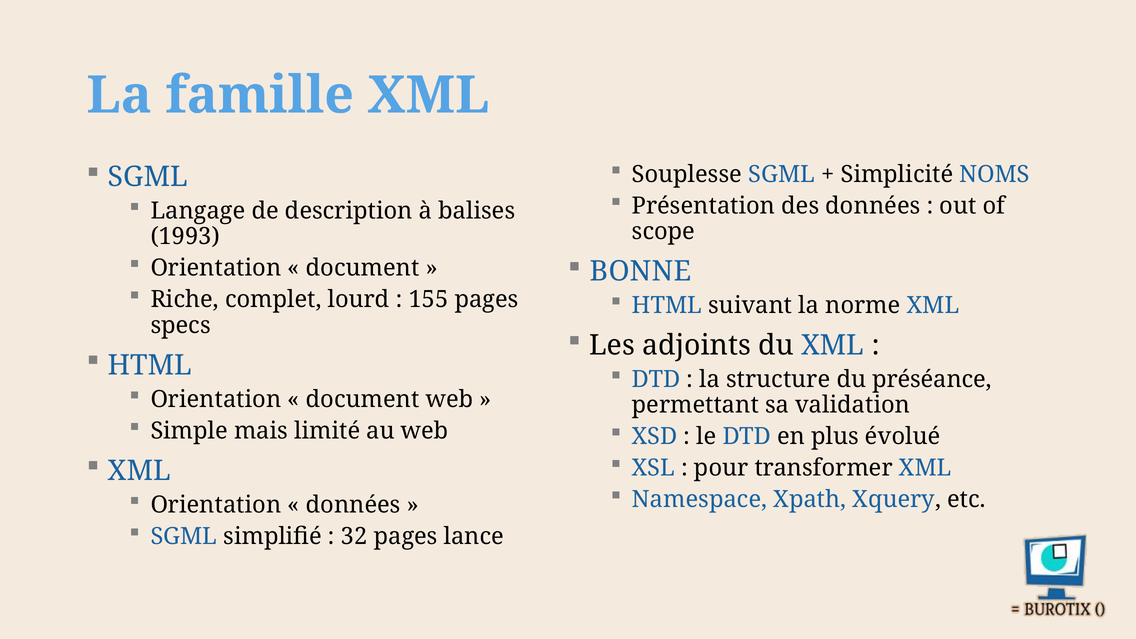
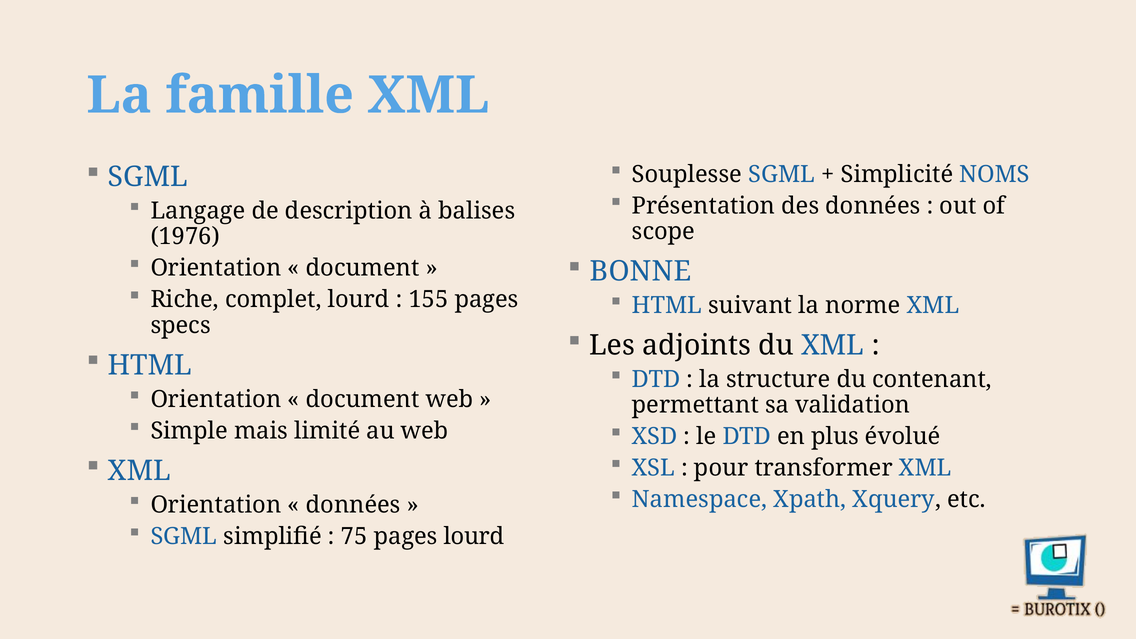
1993: 1993 -> 1976 (185, 237)
préséance: préséance -> contenant (932, 380)
32: 32 -> 75 (354, 536)
pages lance: lance -> lourd (474, 536)
